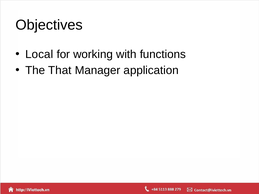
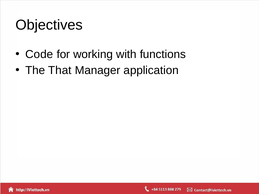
Local: Local -> Code (39, 54)
